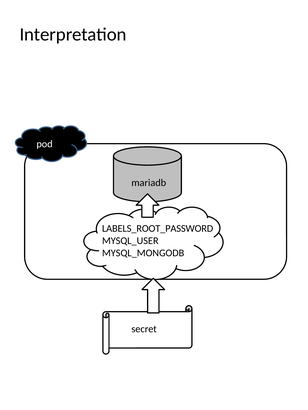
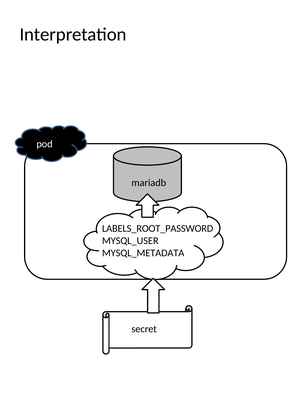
MYSQL_MONGODB: MYSQL_MONGODB -> MYSQL_METADATA (143, 253)
